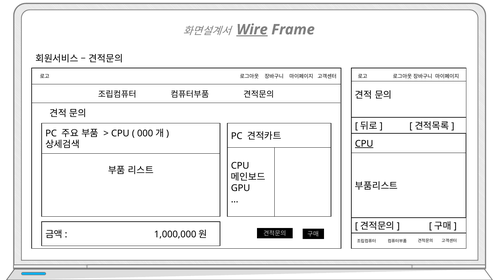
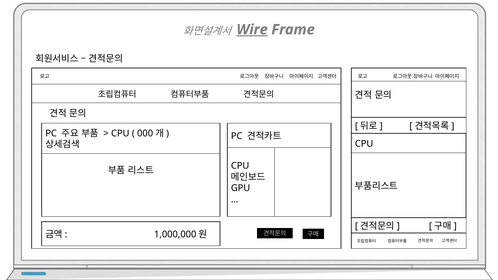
CPU underline: present -> none (364, 144)
